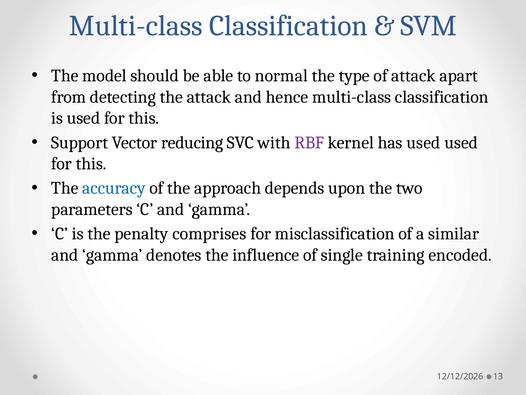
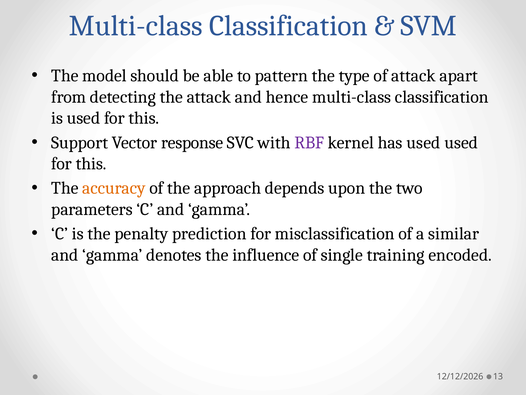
normal: normal -> pattern (281, 76)
reducing: reducing -> response (192, 142)
accuracy colour: blue -> orange (114, 188)
comprises: comprises -> prediction (209, 234)
